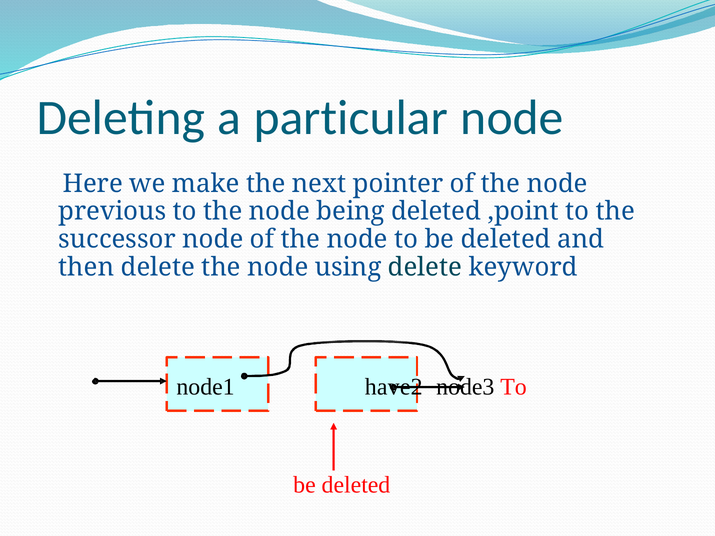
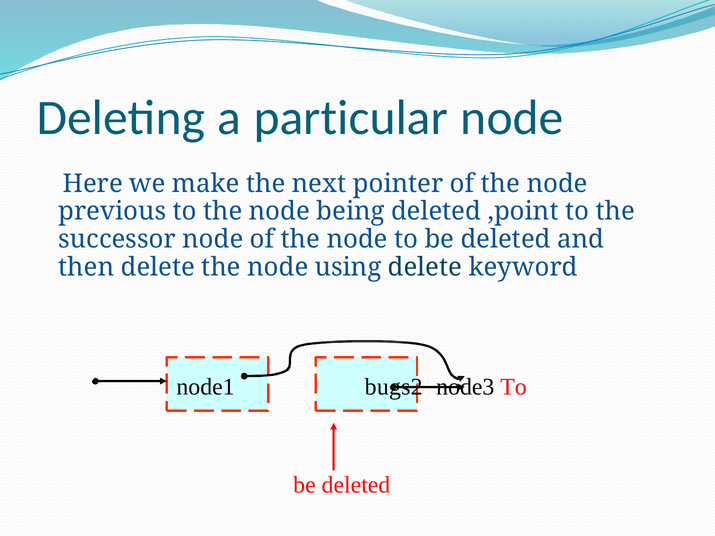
have2: have2 -> bugs2 (394, 387)
